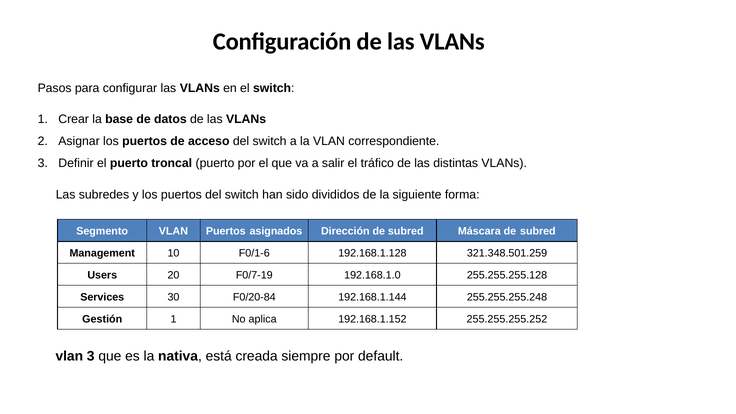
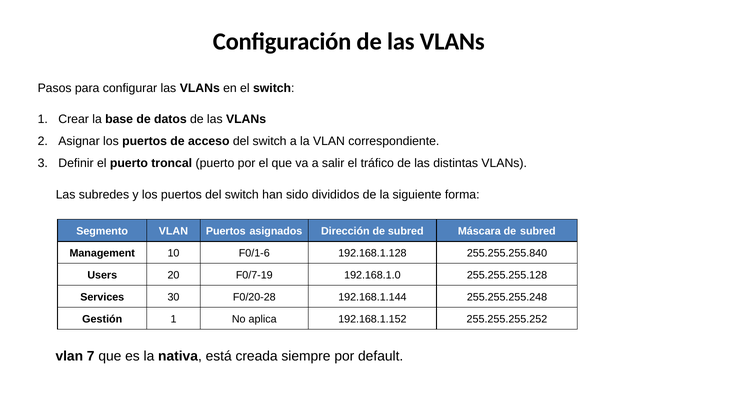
321.348.501.259: 321.348.501.259 -> 255.255.255.840 (507, 253)
F0/20-84: F0/20-84 -> F0/20-28 (254, 297)
vlan 3: 3 -> 7 (91, 356)
